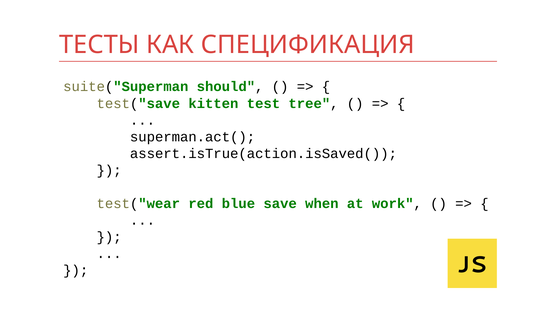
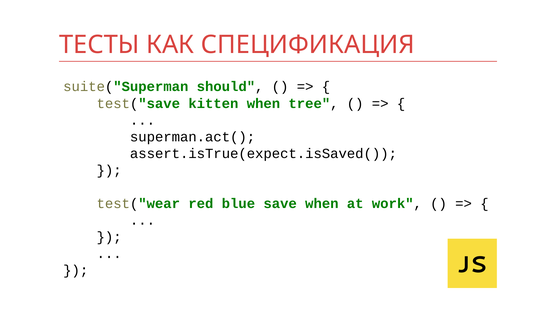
kitten test: test -> when (263, 103)
assert.isTrue(action.isSaved(: assert.isTrue(action.isSaved( -> assert.isTrue(expect.isSaved( (263, 153)
